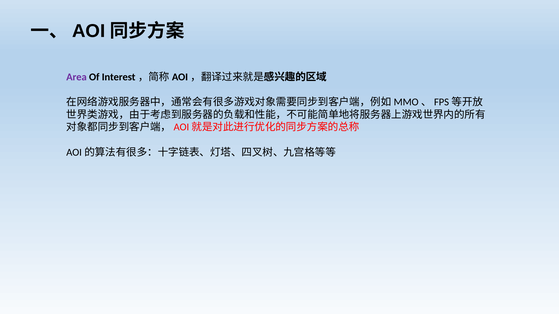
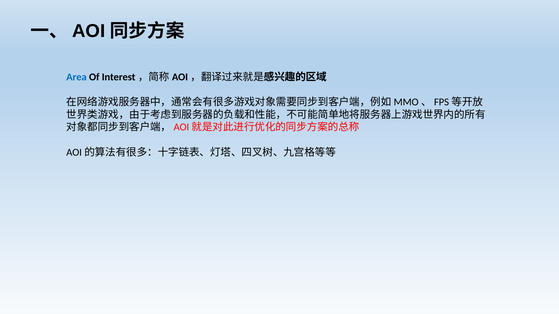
Area colour: purple -> blue (77, 77)
